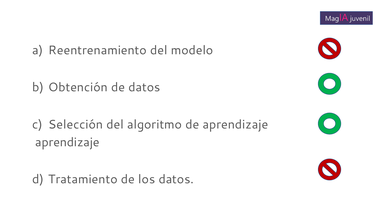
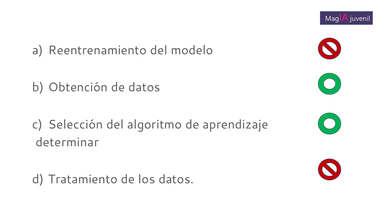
aprendizaje: aprendizaje -> determinar (67, 143)
